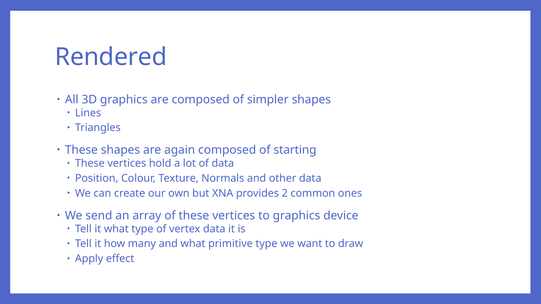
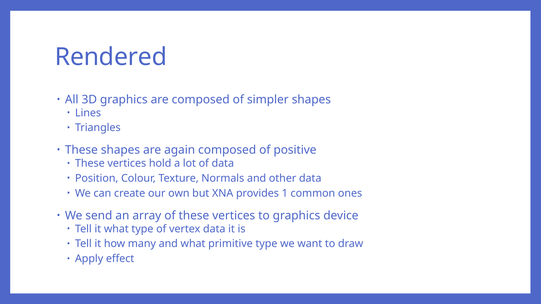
starting: starting -> positive (295, 150)
2: 2 -> 1 (285, 193)
